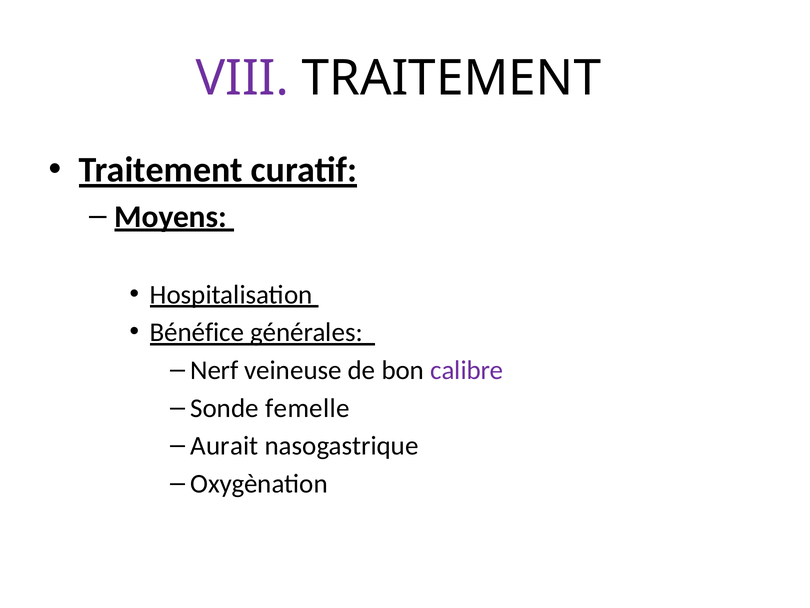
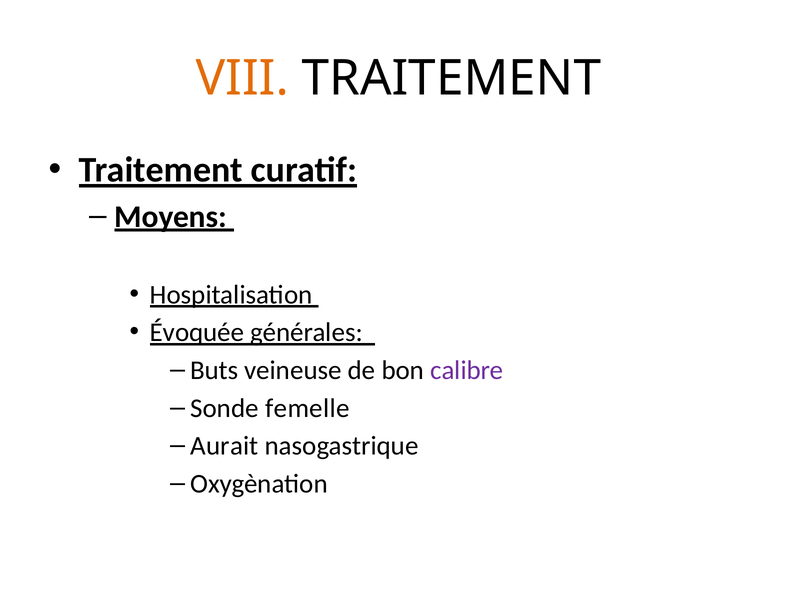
VIII colour: purple -> orange (242, 78)
Bénéfice: Bénéfice -> Évoquée (197, 332)
Nerf: Nerf -> Buts (214, 370)
